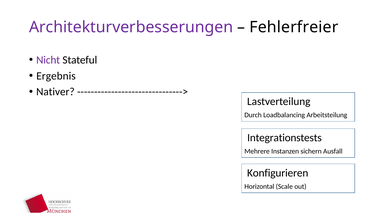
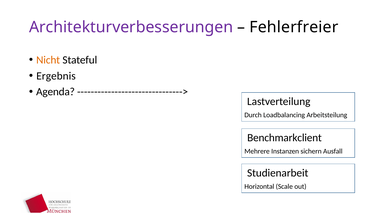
Nicht colour: purple -> orange (48, 60)
Nativer: Nativer -> Agenda (55, 92)
Integrationstests: Integrationstests -> Benchmarkclient (284, 138)
Konfigurieren: Konfigurieren -> Studienarbeit (278, 173)
